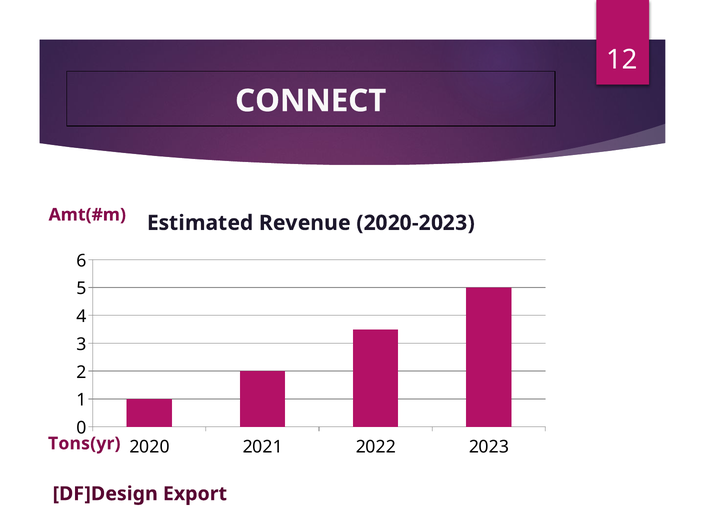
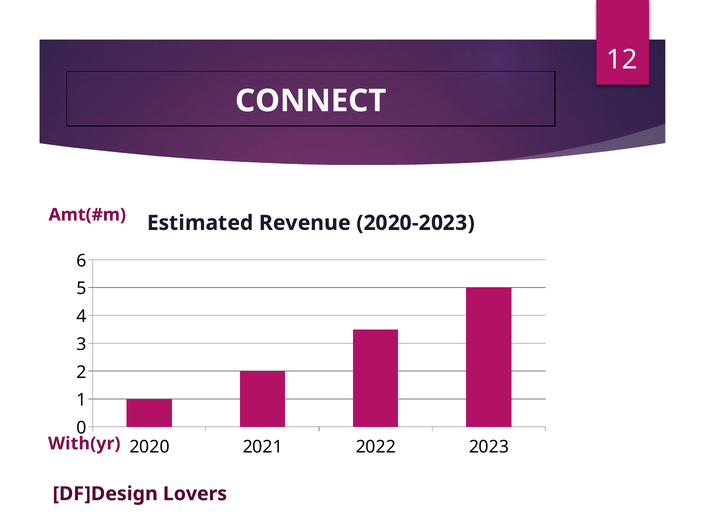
Tons(yr: Tons(yr -> With(yr (84, 444)
Export: Export -> Lovers (195, 494)
